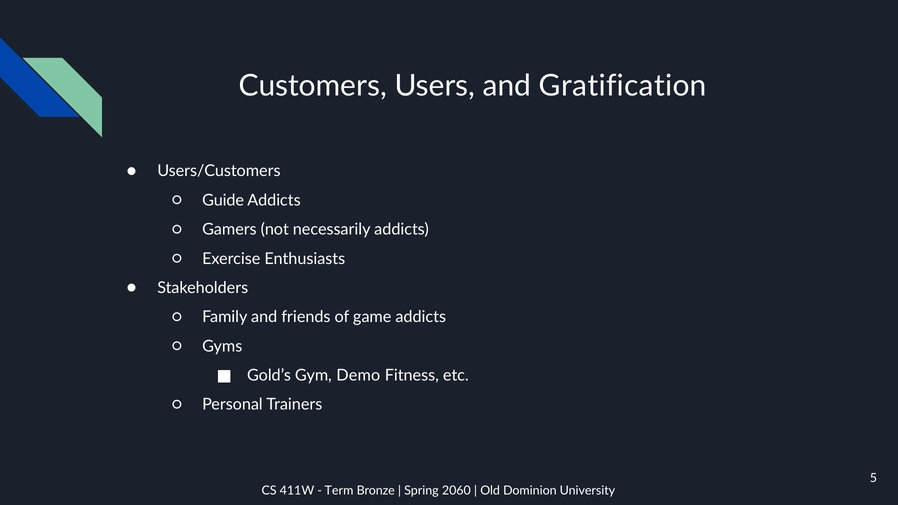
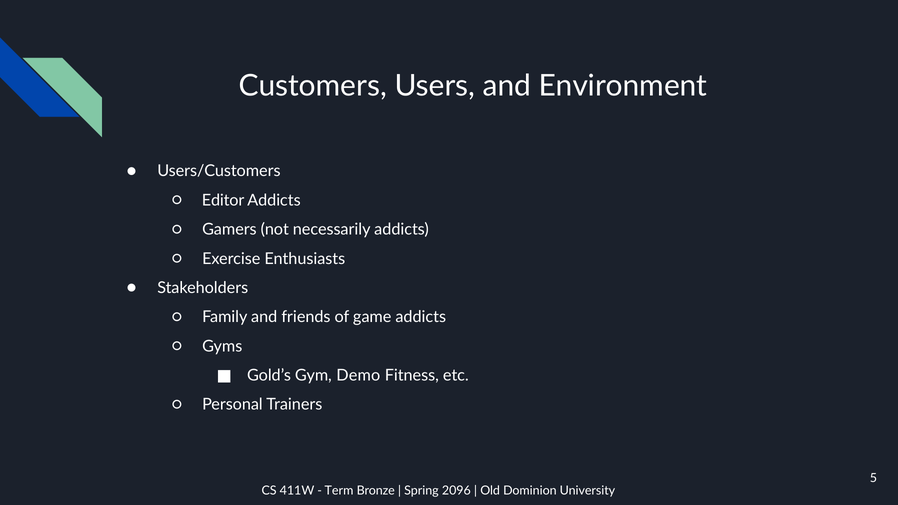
Gratification: Gratification -> Environment (623, 86)
Guide: Guide -> Editor (223, 200)
2060: 2060 -> 2096 (456, 491)
